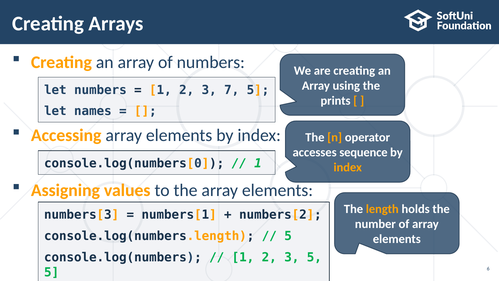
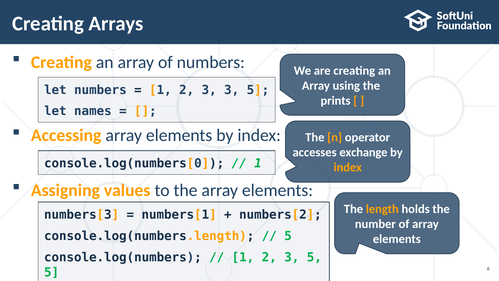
3 7: 7 -> 3 (232, 90)
sequence: sequence -> exchange (363, 152)
